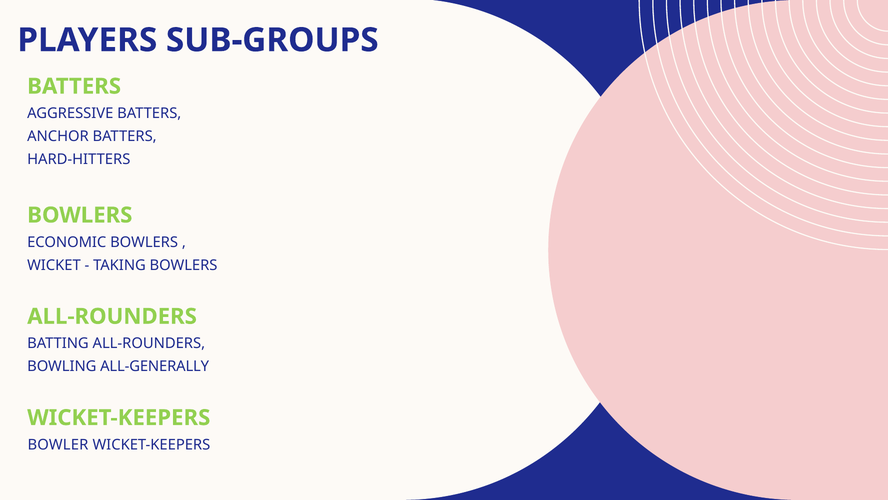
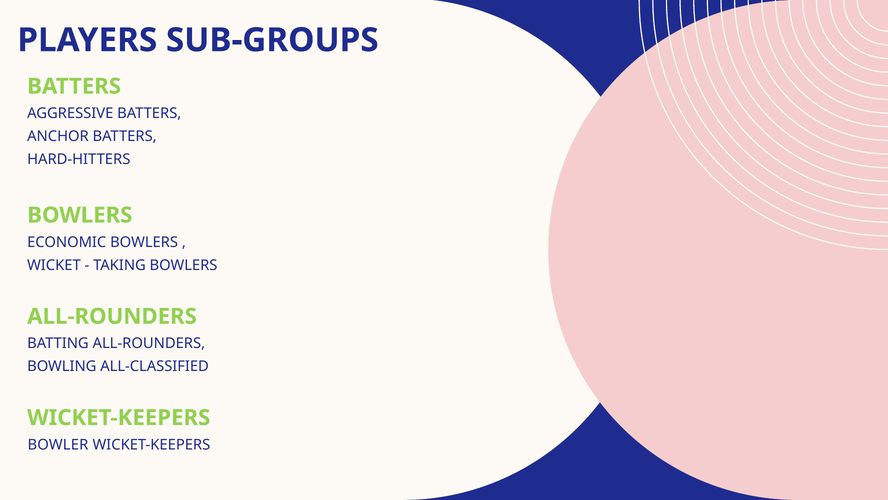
ALL-GENERALLY: ALL-GENERALLY -> ALL-CLASSIFIED (155, 366)
